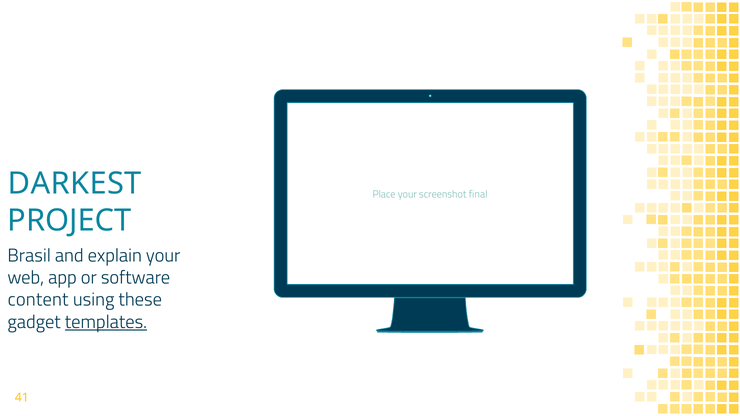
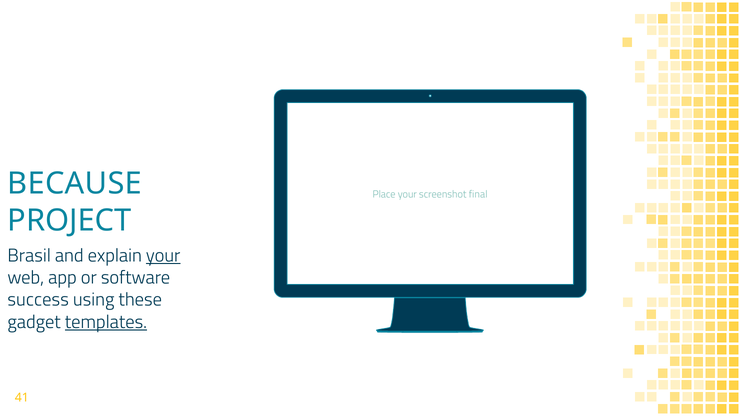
DARKEST: DARKEST -> BECAUSE (75, 184)
your underline: none -> present (163, 256)
content: content -> success (38, 300)
